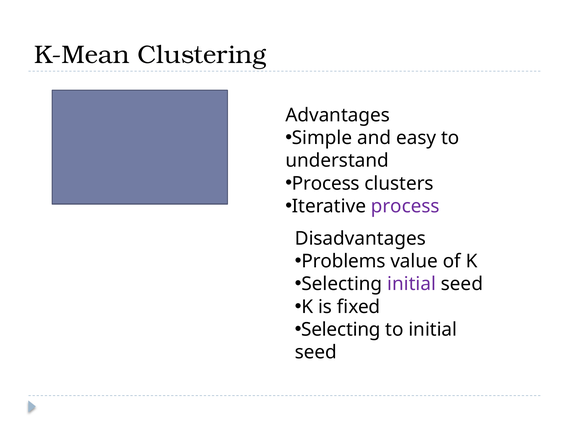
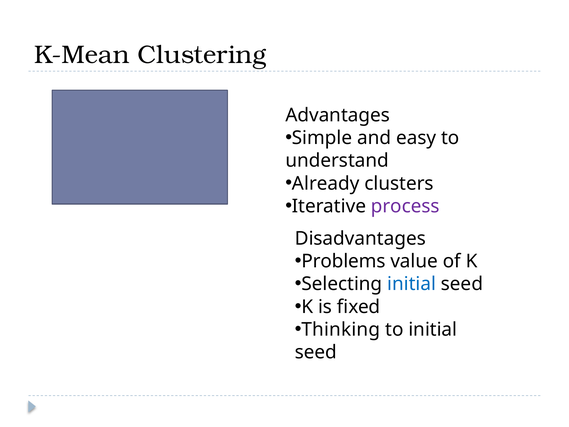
Process: Process -> Already (326, 183)
initial colour: purple -> blue (412, 284)
Selecting: Selecting -> Thinking (341, 329)
